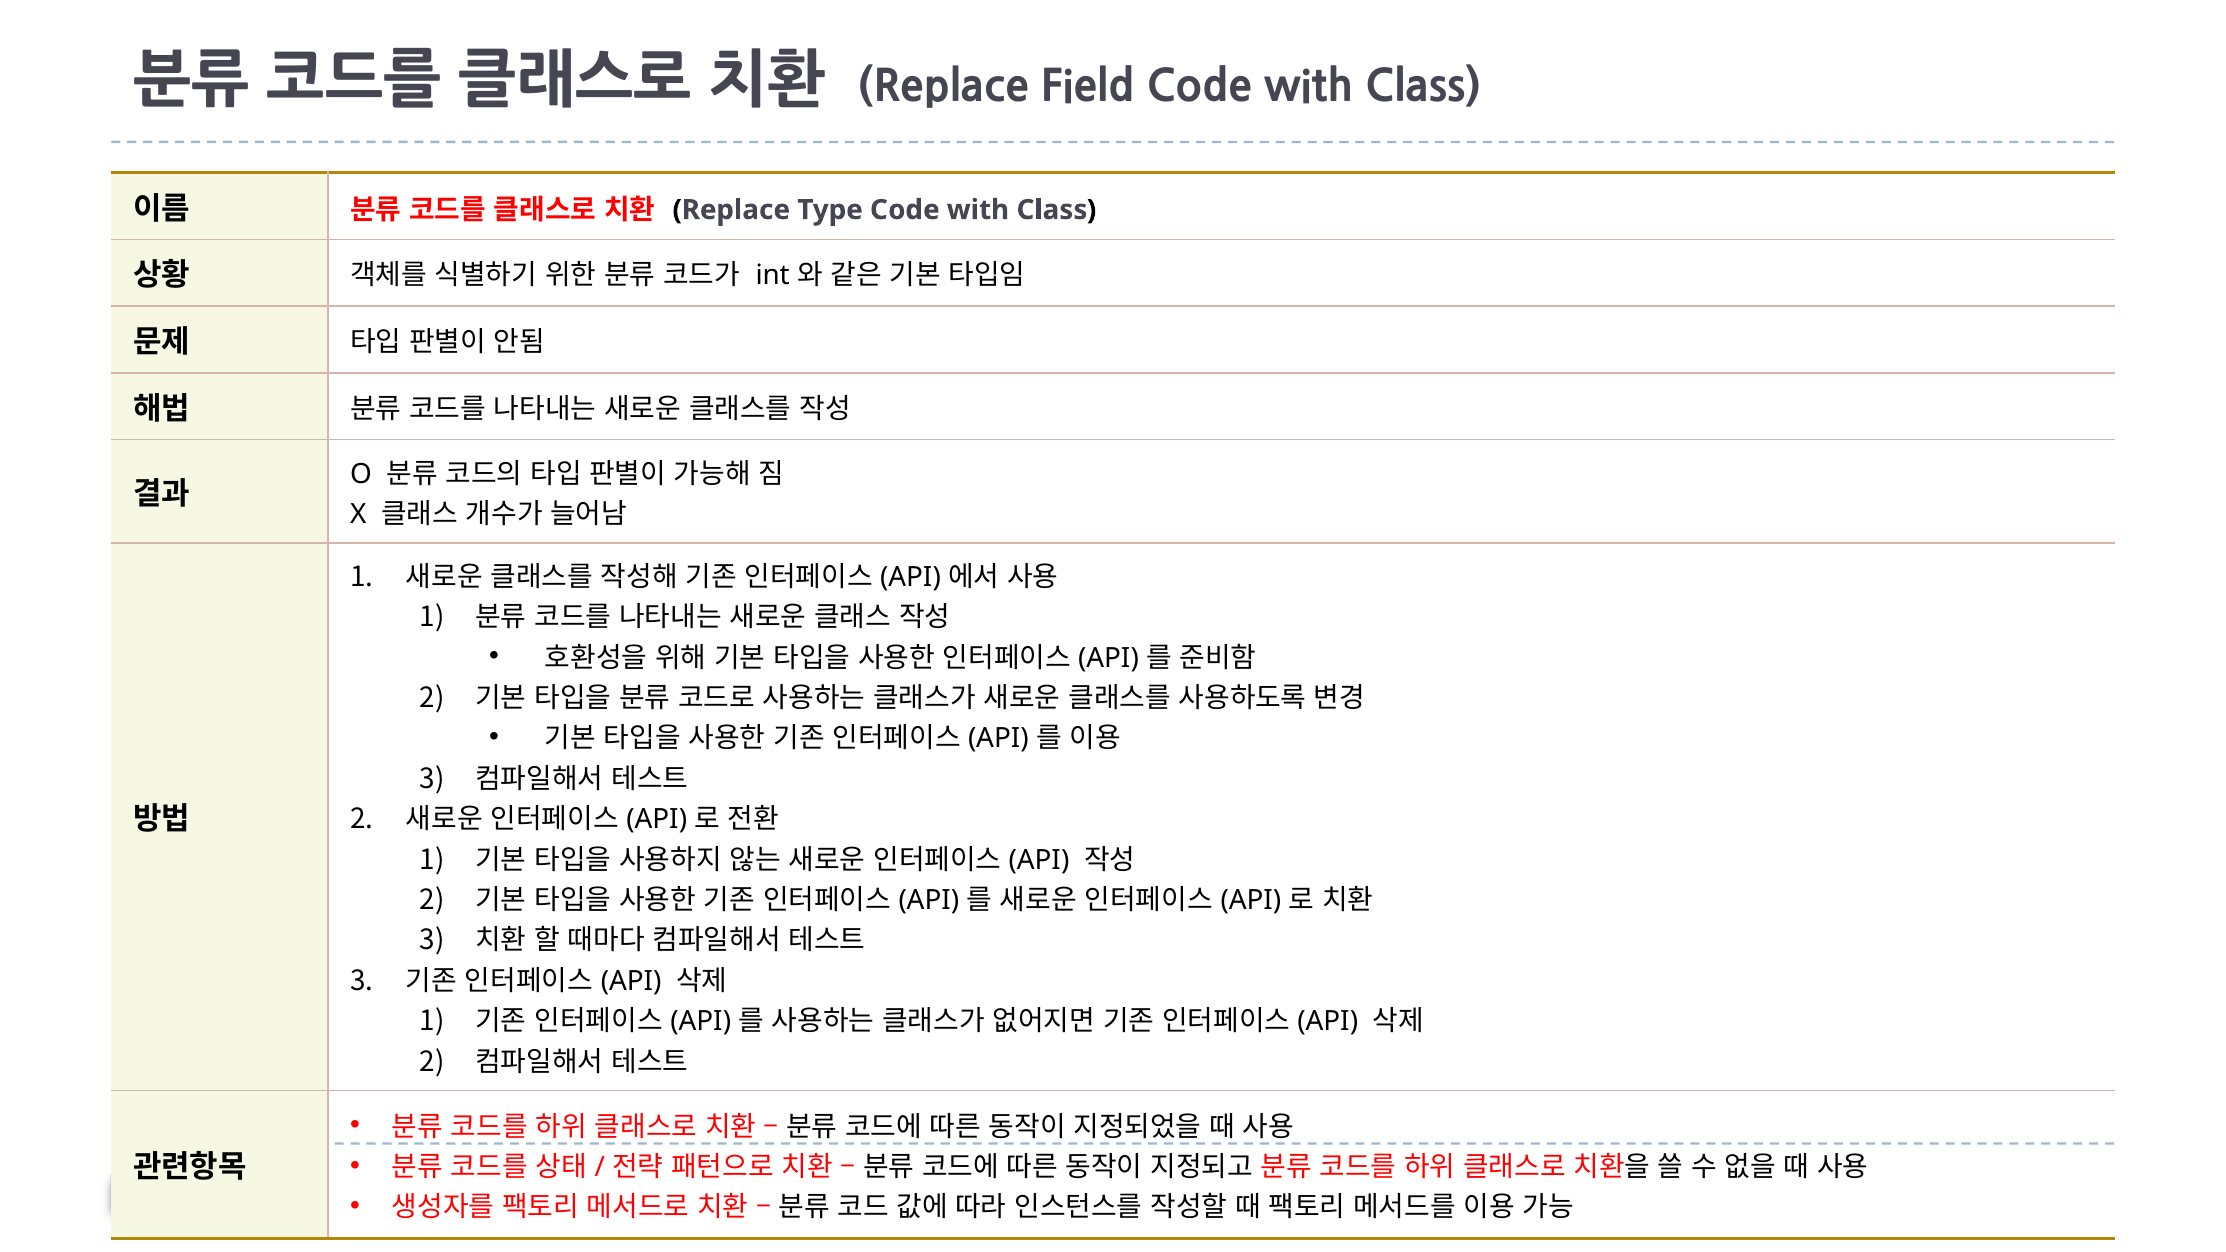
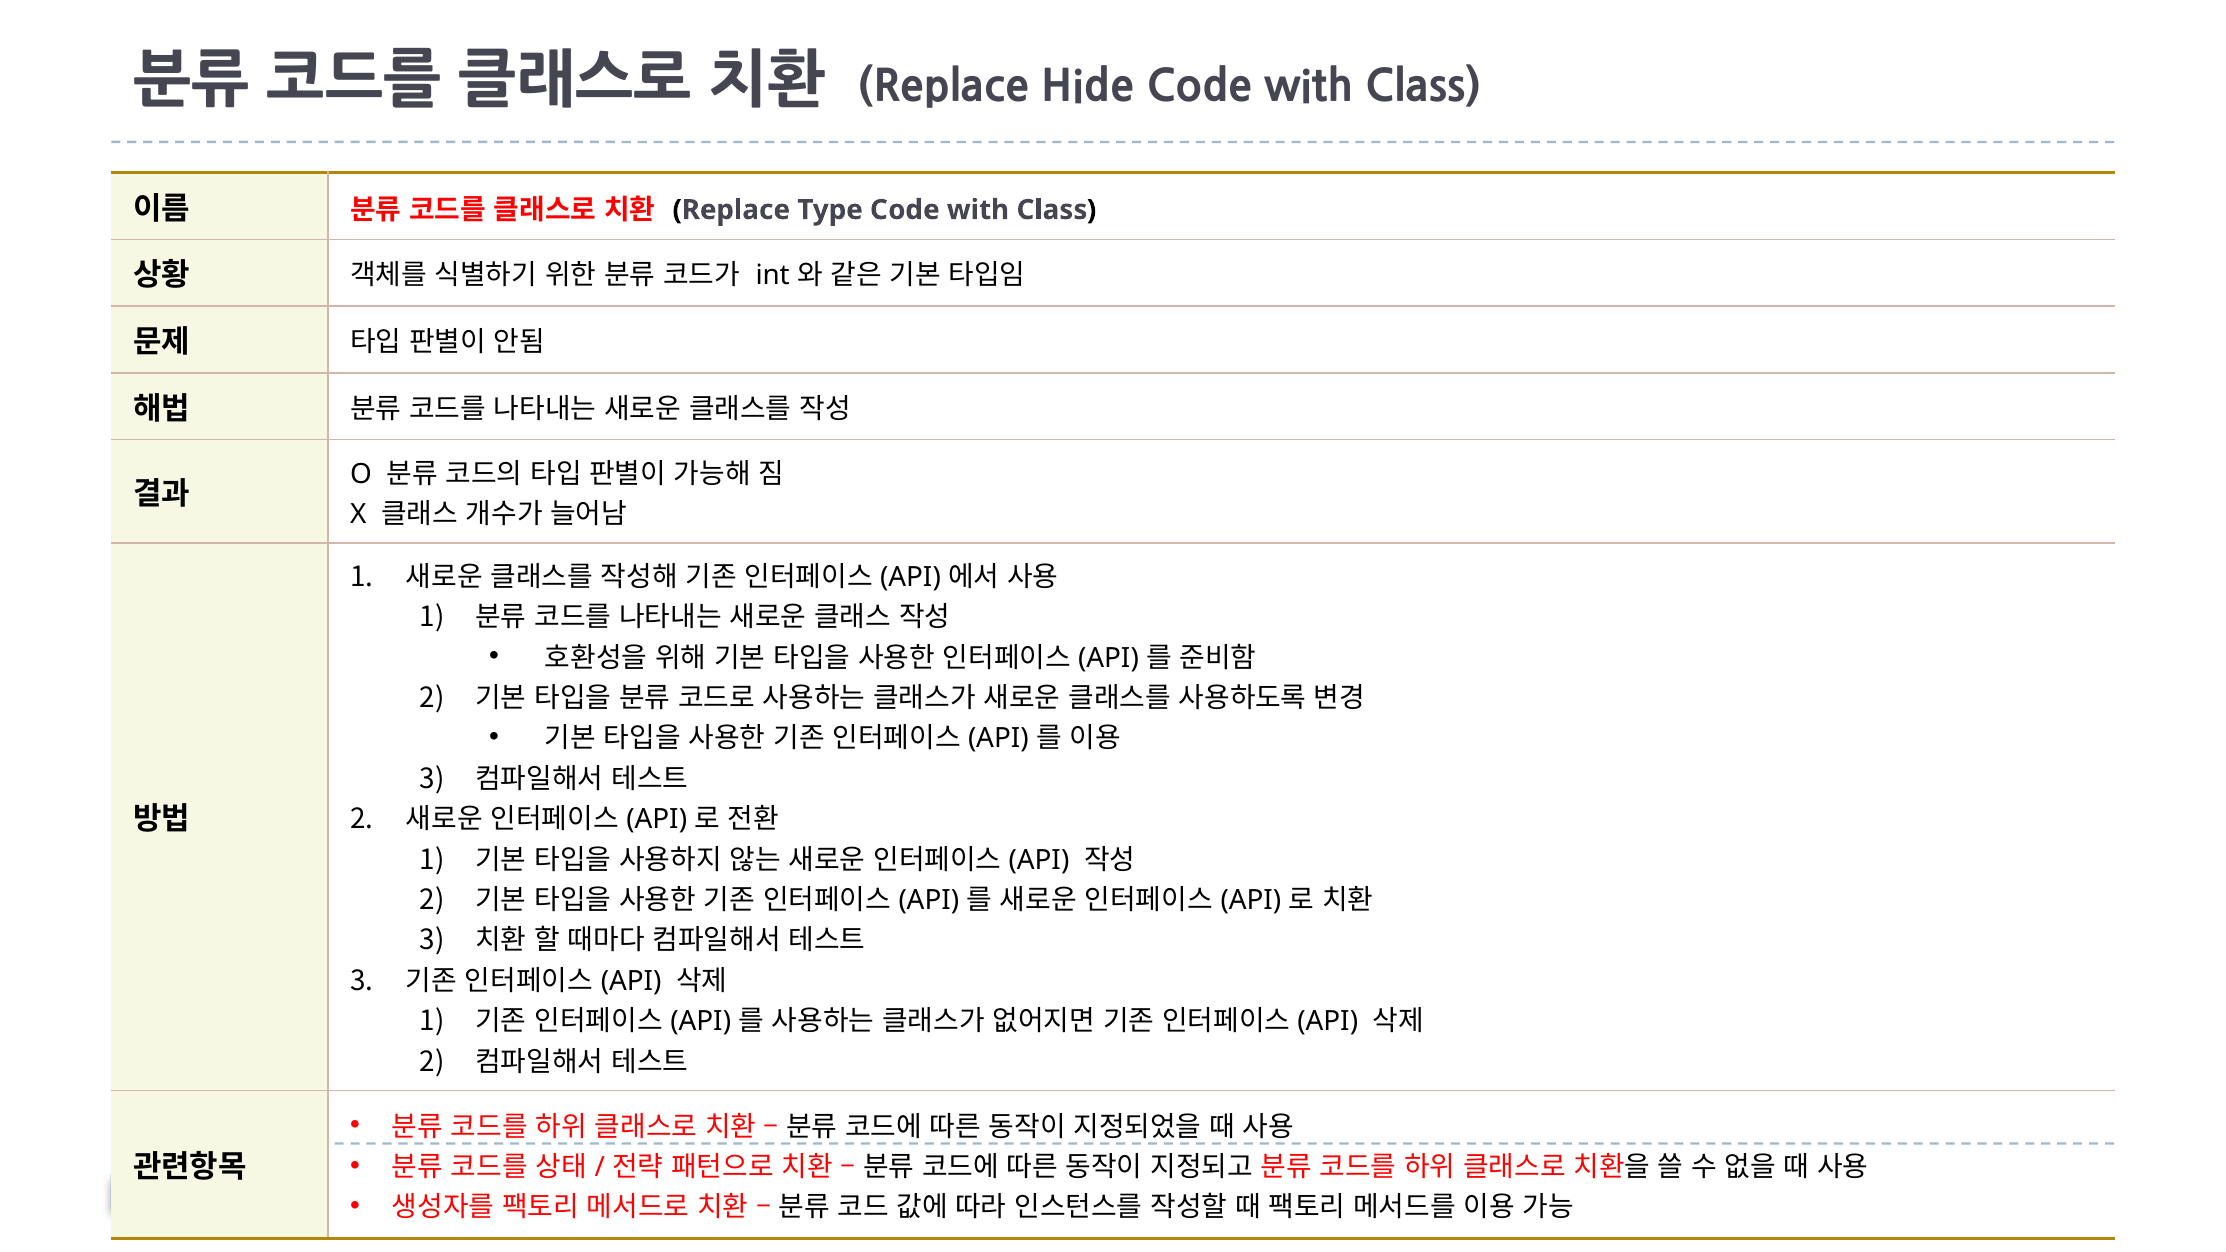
Field: Field -> Hide (1087, 88)
